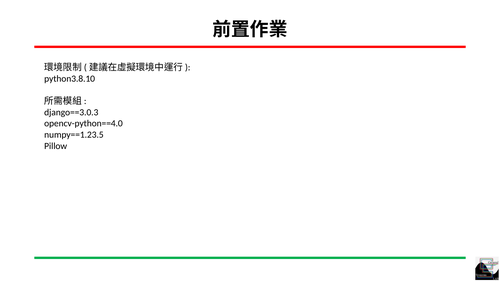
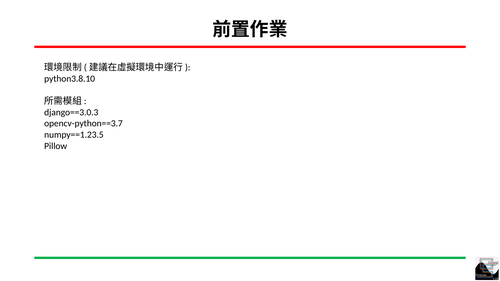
opencv-python==4.0: opencv-python==4.0 -> opencv-python==3.7 (83, 124)
